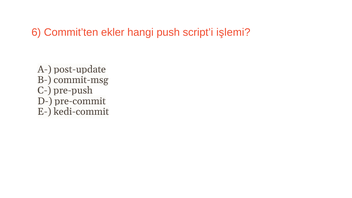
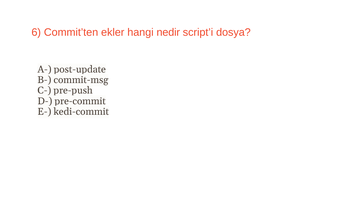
push: push -> nedir (168, 32)
işlemi: işlemi -> dosya (233, 32)
